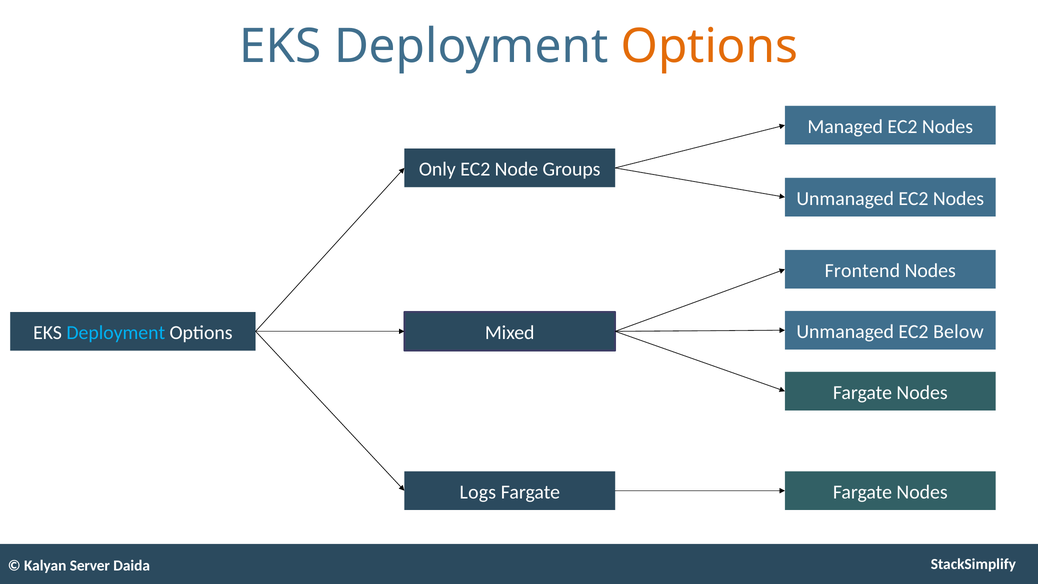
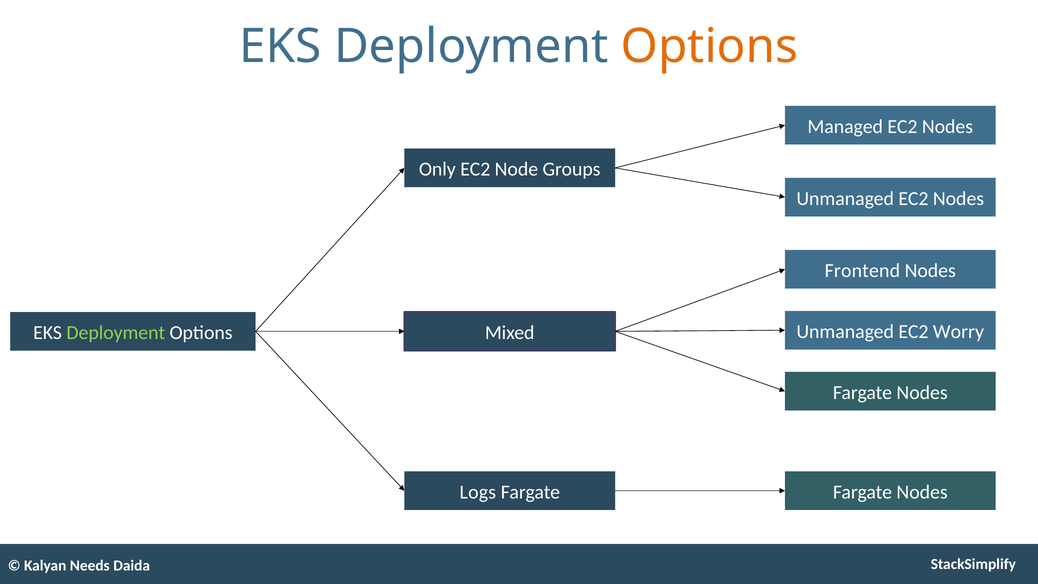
Below: Below -> Worry (958, 332)
Deployment colour: light blue -> light green (116, 333)
Server: Server -> Needs (90, 566)
